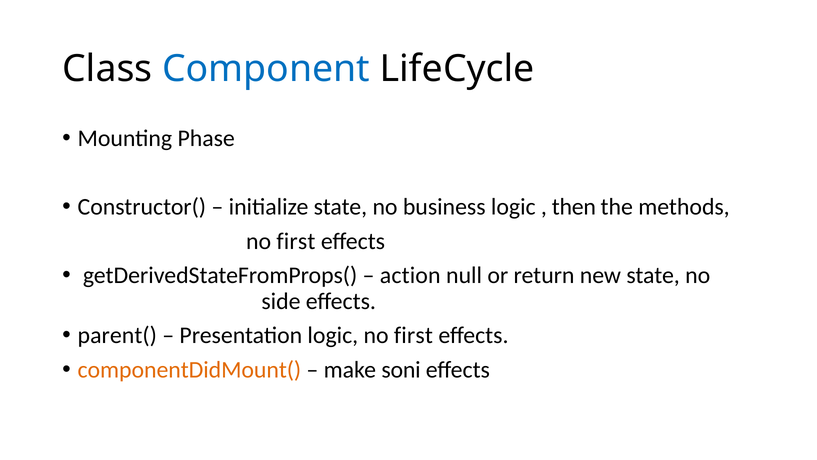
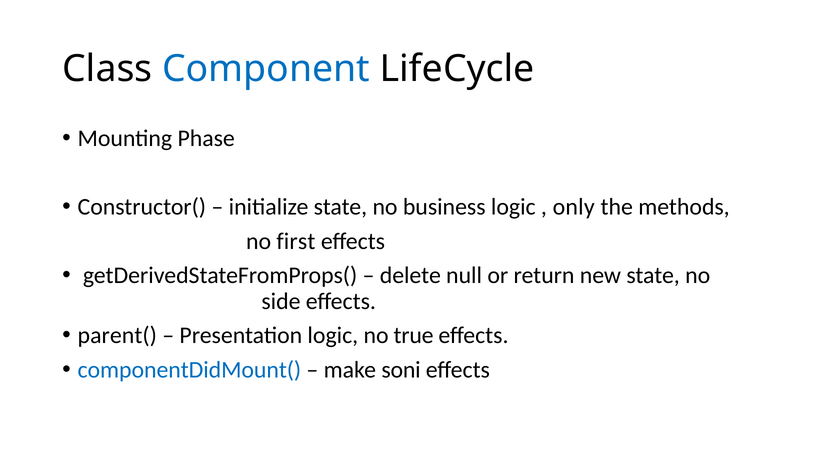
then: then -> only (574, 207)
action: action -> delete (410, 275)
logic no first: first -> true (414, 335)
componentDidMount( colour: orange -> blue (189, 369)
